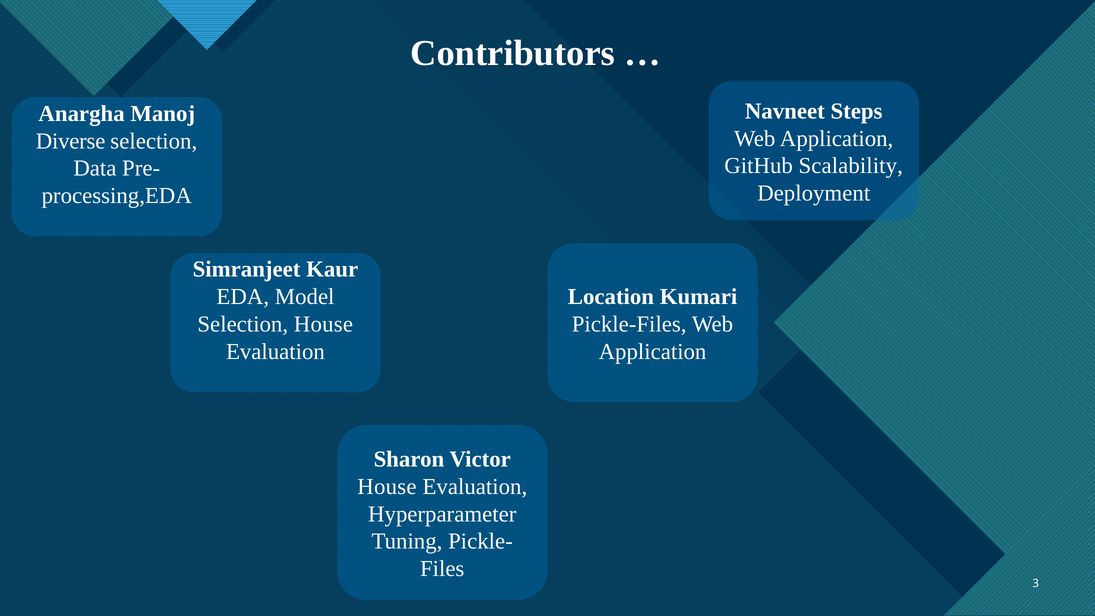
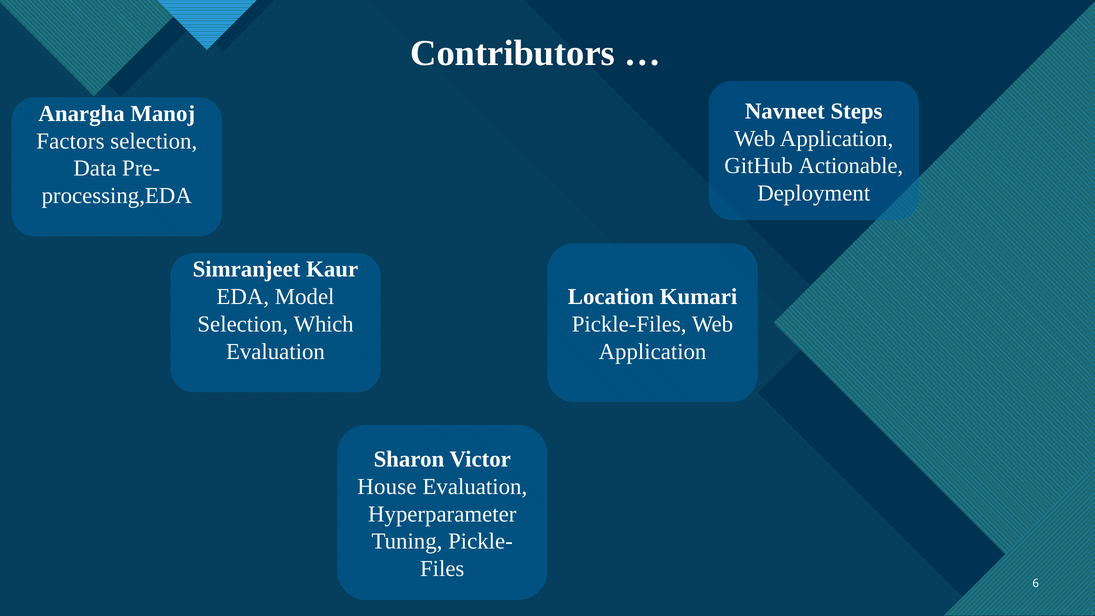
Diverse: Diverse -> Factors (70, 141)
Scalability: Scalability -> Actionable (851, 166)
Selection House: House -> Which (324, 324)
3: 3 -> 6 (1036, 583)
